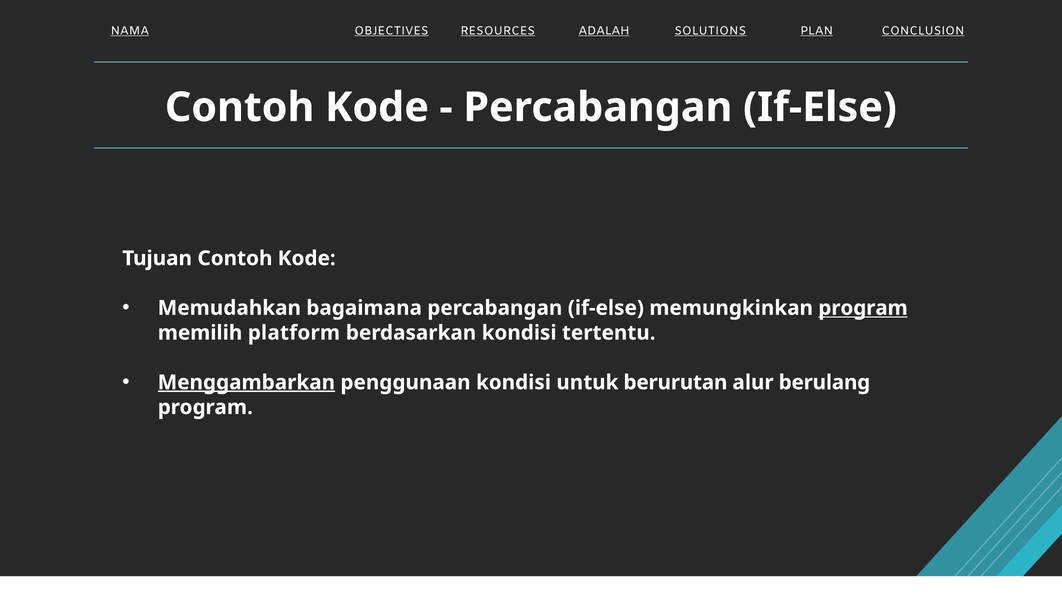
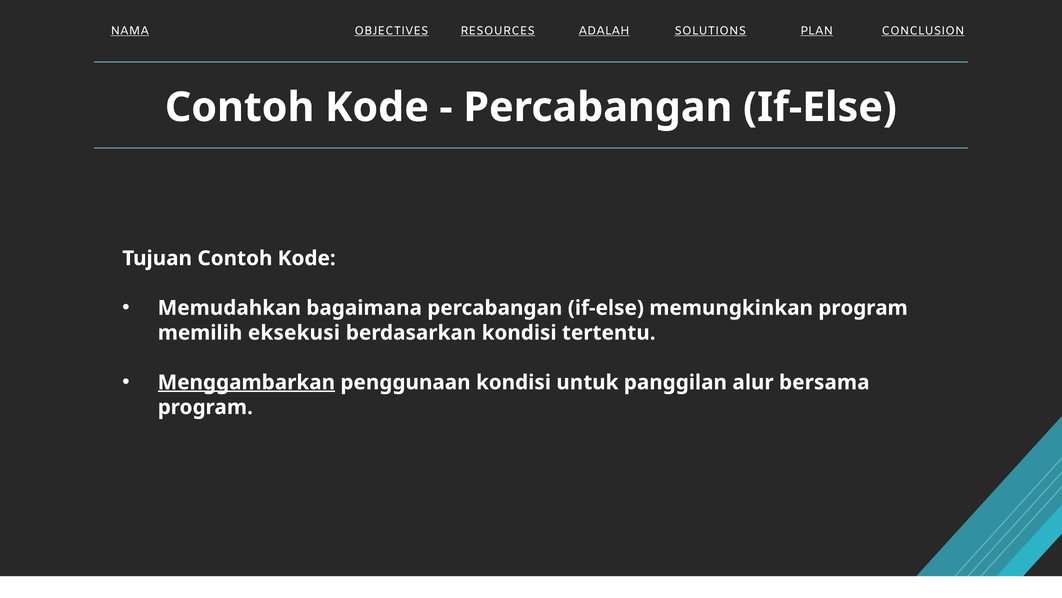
program underline: present -> none (863, 308)
platform: platform -> eksekusi (294, 332)
berurutan: berurutan -> panggilan (675, 382)
berulang: berulang -> bersama (824, 382)
